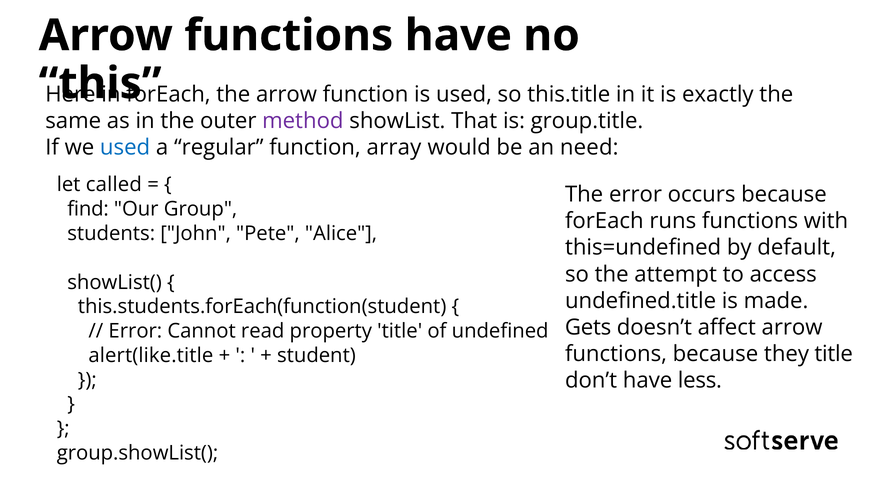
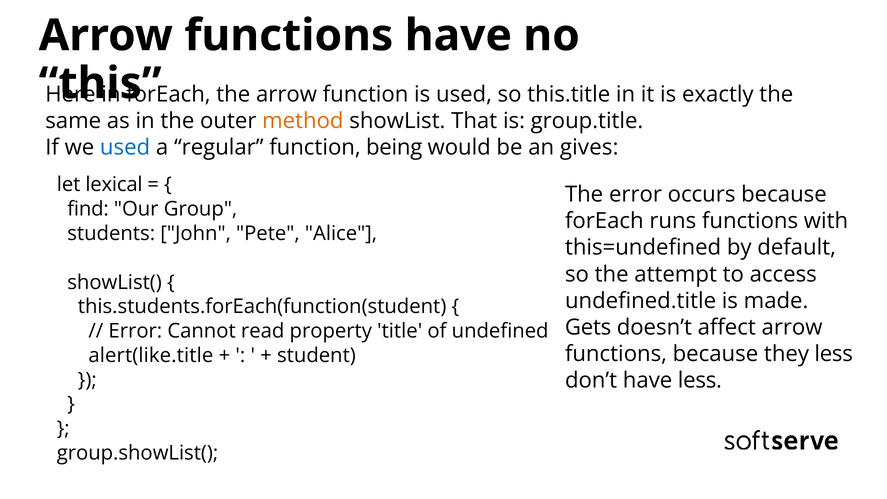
method colour: purple -> orange (303, 121)
array: array -> being (394, 147)
need: need -> gives (589, 147)
called: called -> lexical (114, 185)
they title: title -> less (834, 354)
